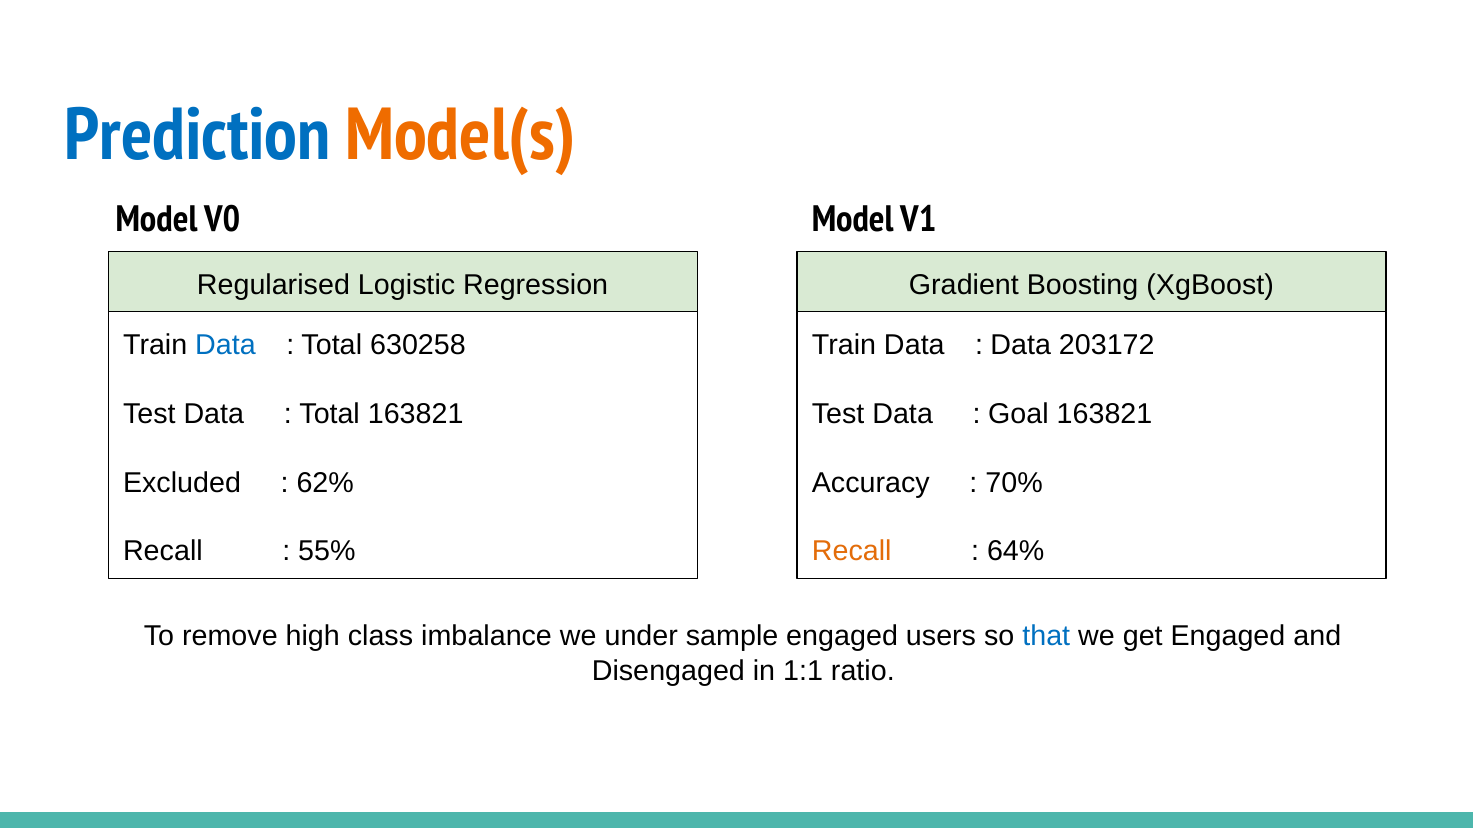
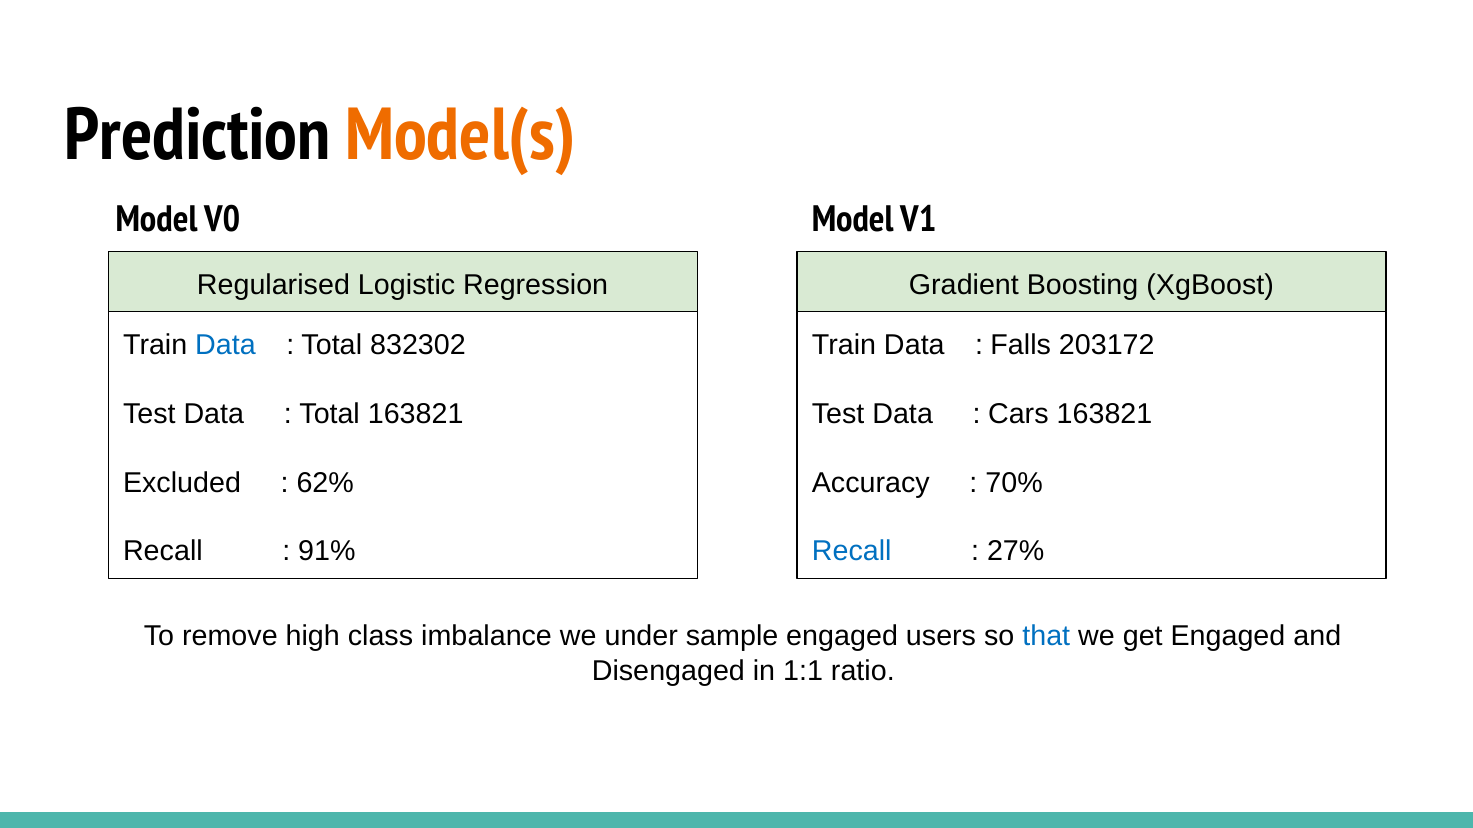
Prediction colour: blue -> black (198, 136)
630258: 630258 -> 832302 (418, 345)
Data: Data -> Falls (1021, 345)
Goal: Goal -> Cars (1018, 414)
55%: 55% -> 91% (327, 552)
Recall colour: orange -> blue (852, 552)
64%: 64% -> 27% (1016, 552)
